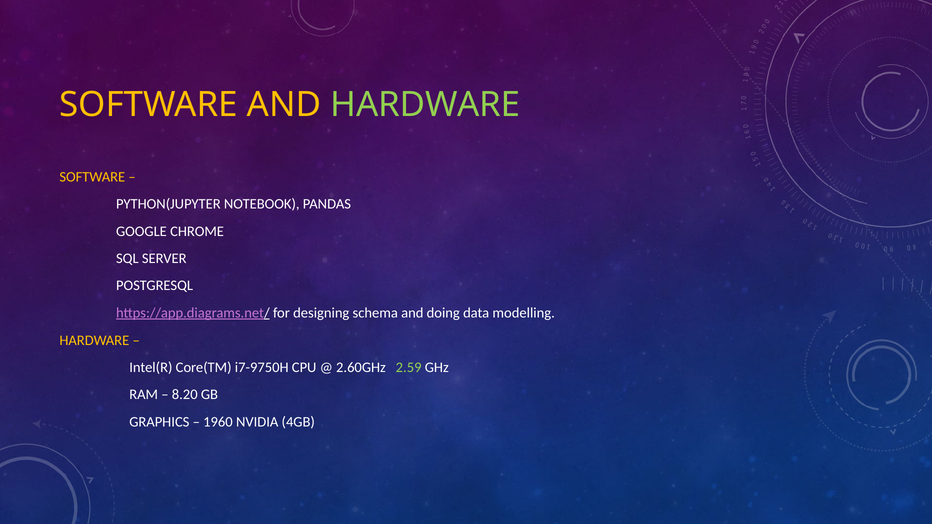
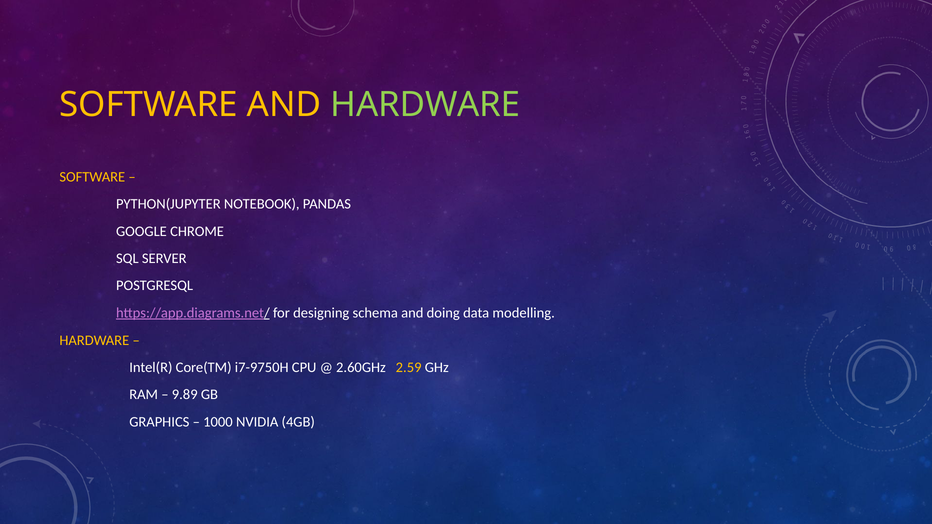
2.59 colour: light green -> yellow (409, 368)
8.20: 8.20 -> 9.89 (185, 395)
1960: 1960 -> 1000 (218, 422)
